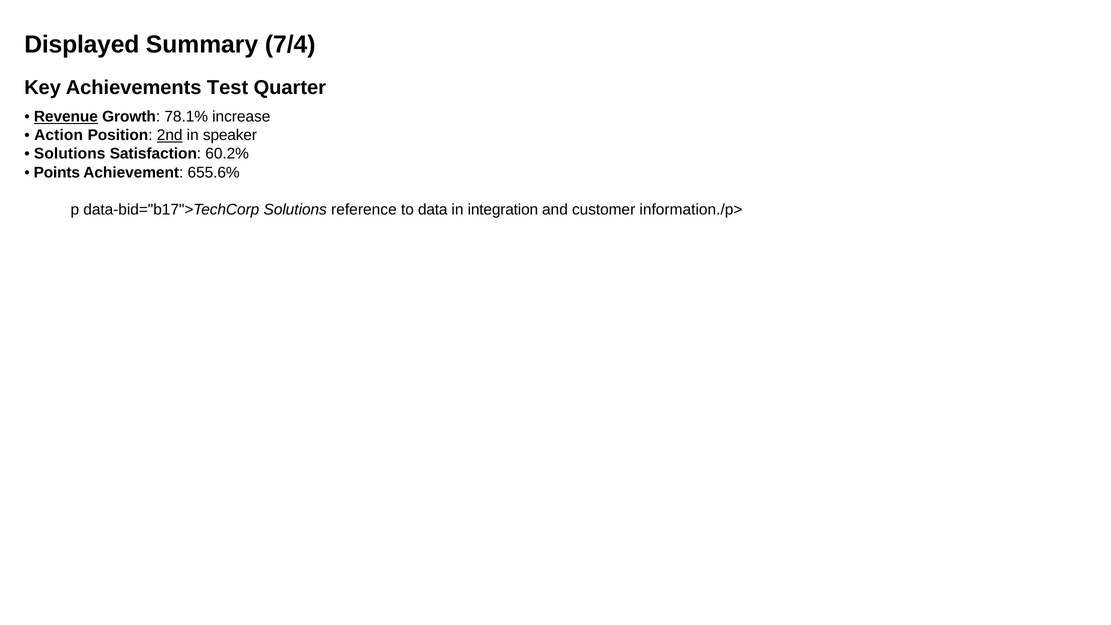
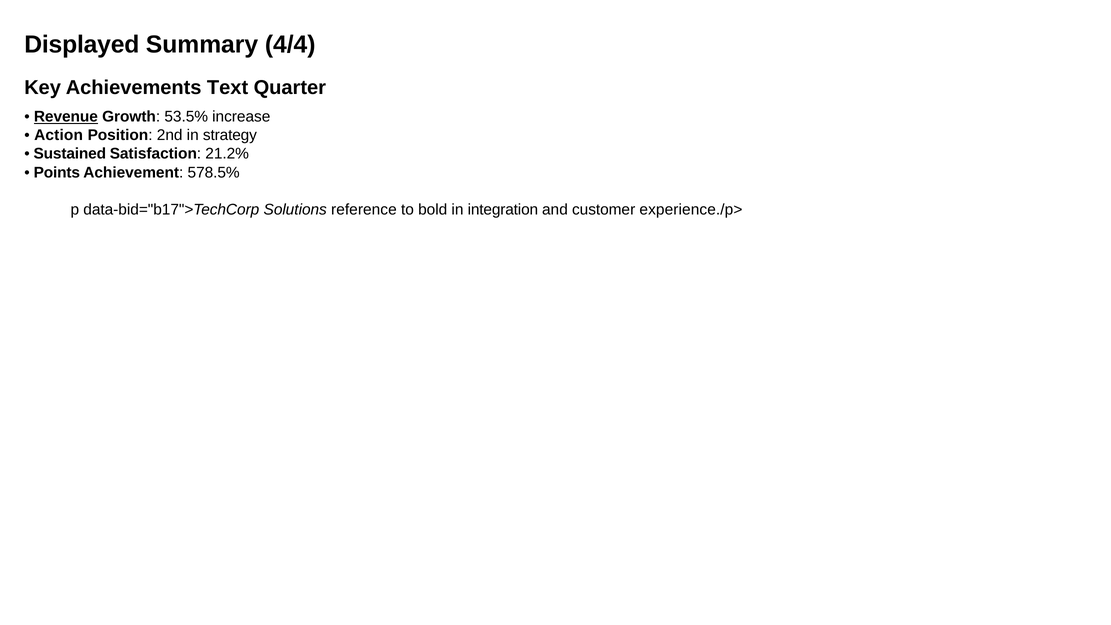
7/4: 7/4 -> 4/4 (290, 44)
Test: Test -> Text (228, 88)
78.1%: 78.1% -> 53.5% (186, 117)
2nd underline: present -> none (170, 135)
speaker: speaker -> strategy (230, 135)
Solutions: Solutions -> Sustained (70, 154)
60.2%: 60.2% -> 21.2% (227, 154)
655.6%: 655.6% -> 578.5% (214, 172)
data: data -> bold (433, 210)
information./p>: information./p> -> experience./p> (691, 210)
